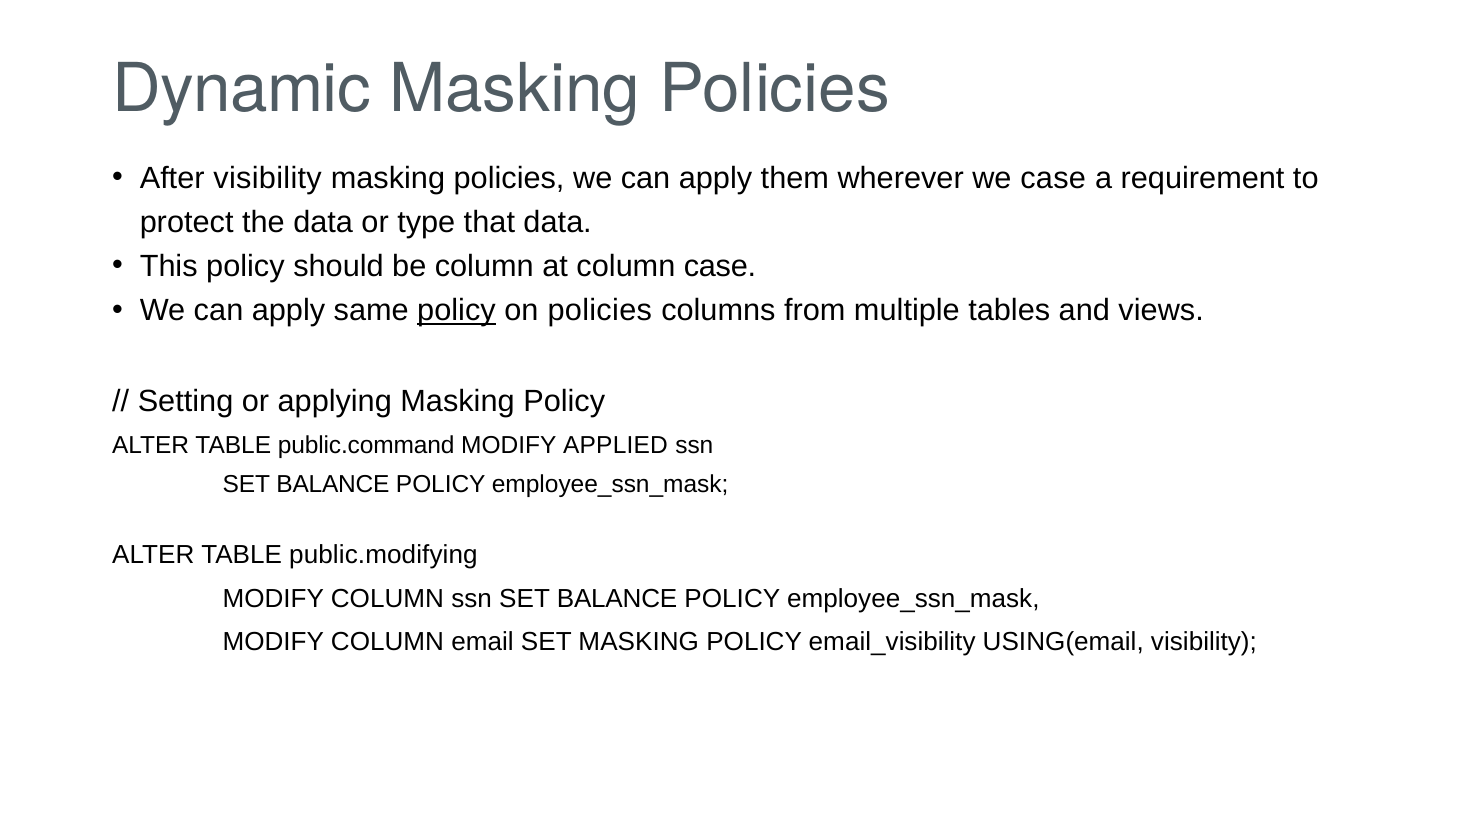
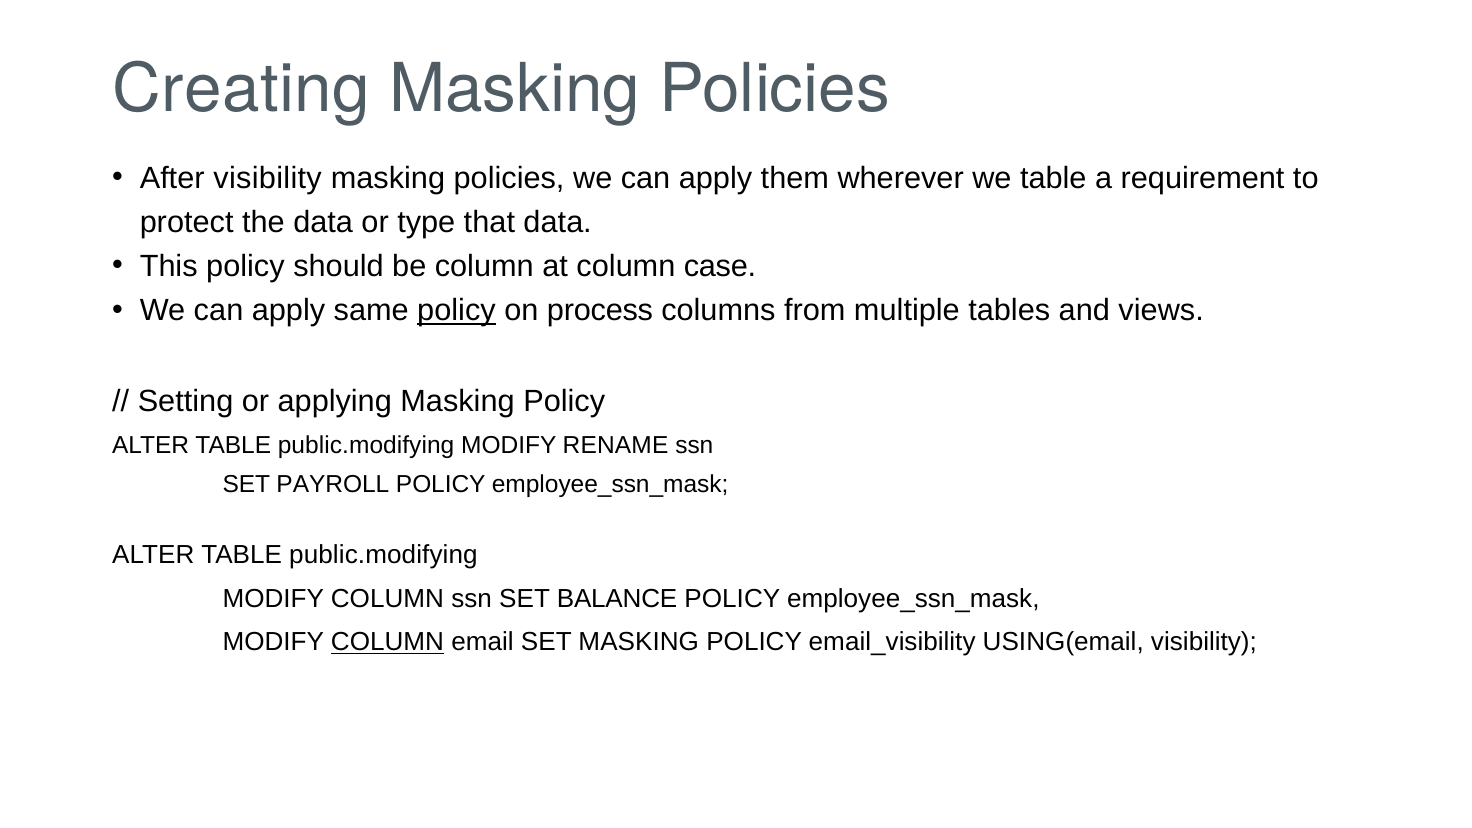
Dynamic: Dynamic -> Creating (241, 89)
we case: case -> table (1053, 178)
on policies: policies -> process (600, 311)
public.command: public.command -> public.modifying (366, 446)
APPLIED: APPLIED -> RENAME (616, 446)
BALANCE: BALANCE -> PAYROLL (333, 484)
COLUMN underline: none -> present (387, 642)
